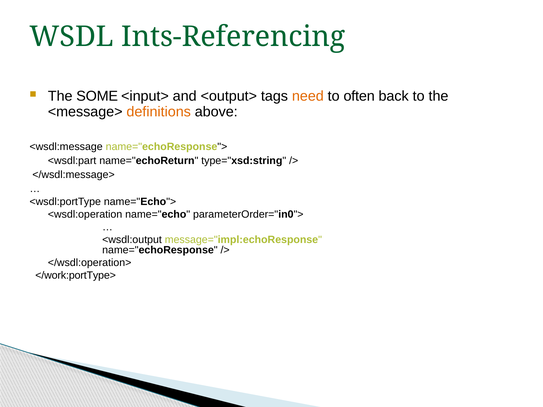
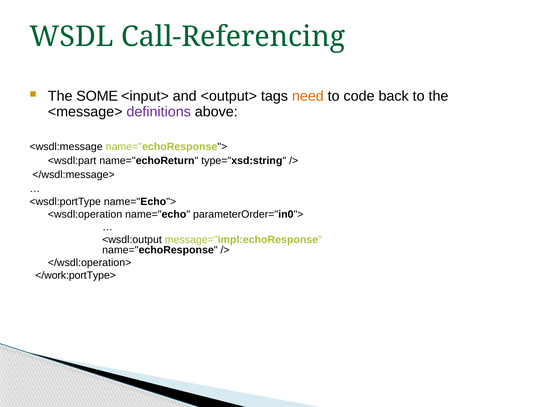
Ints-Referencing: Ints-Referencing -> Call-Referencing (233, 37)
often: often -> code (359, 96)
definitions colour: orange -> purple (159, 112)
